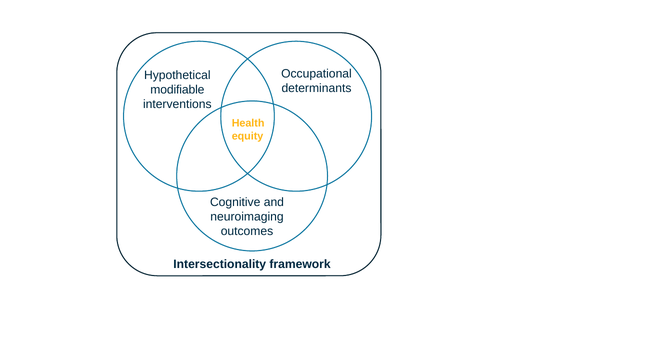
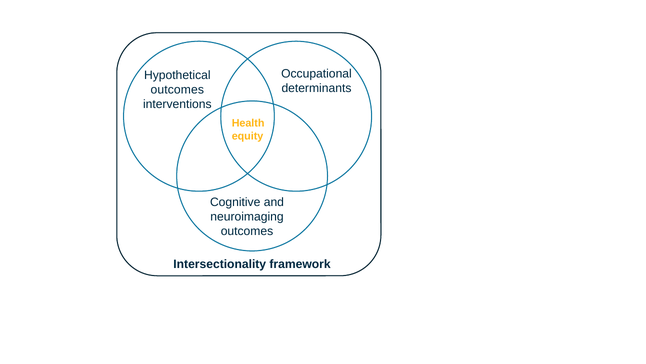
modifiable: modifiable -> outcomes (177, 90)
